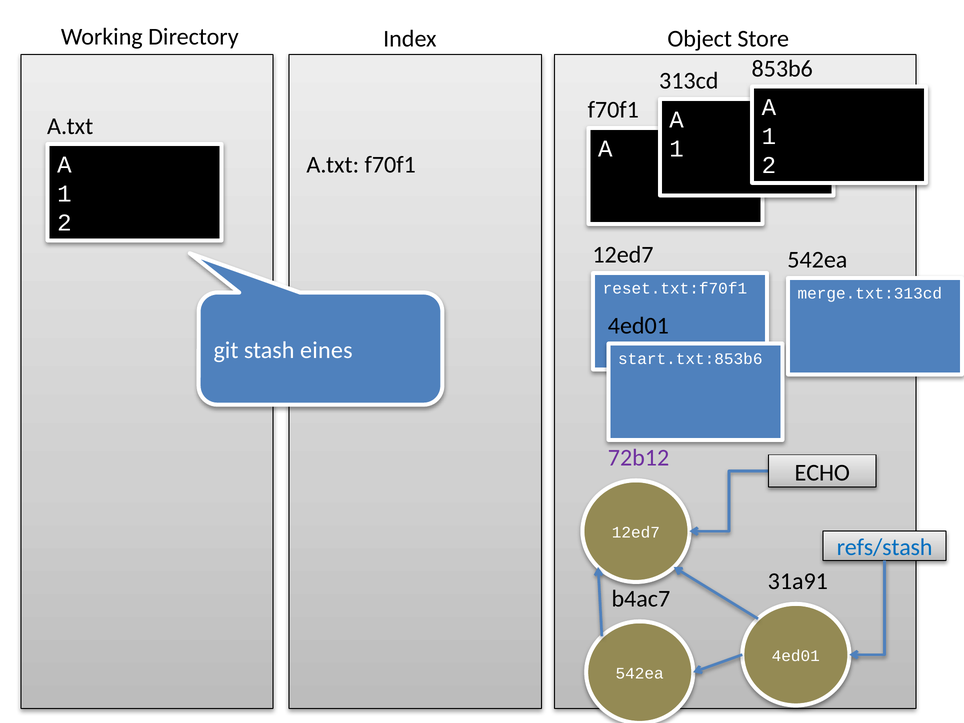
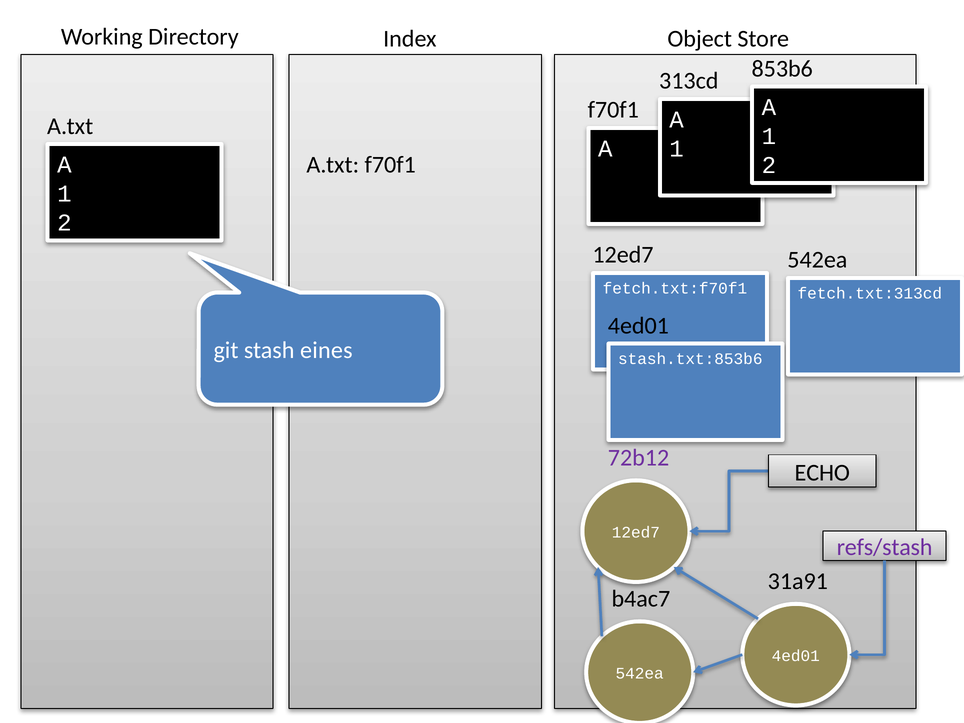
reset.txt:f70f1: reset.txt:f70f1 -> fetch.txt:f70f1 (675, 289)
merge.txt:313cd: merge.txt:313cd -> fetch.txt:313cd (870, 294)
start.txt:853b6: start.txt:853b6 -> stash.txt:853b6 (690, 359)
refs/stash colour: blue -> purple (885, 547)
